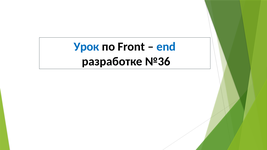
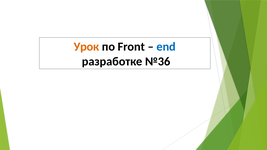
Урок colour: blue -> orange (86, 47)
